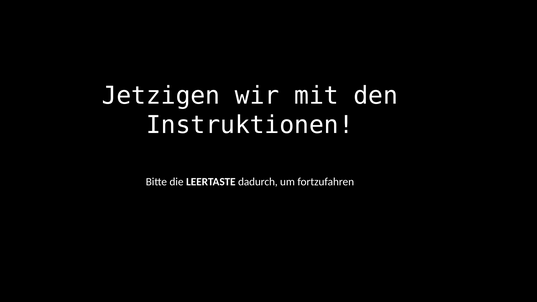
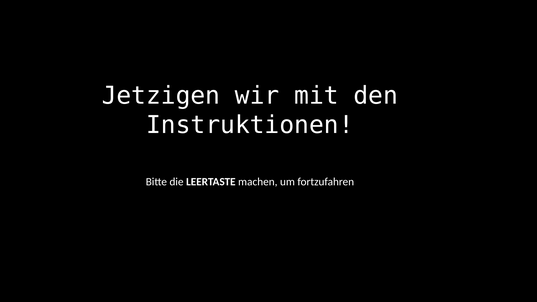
dadurch: dadurch -> machen (258, 182)
